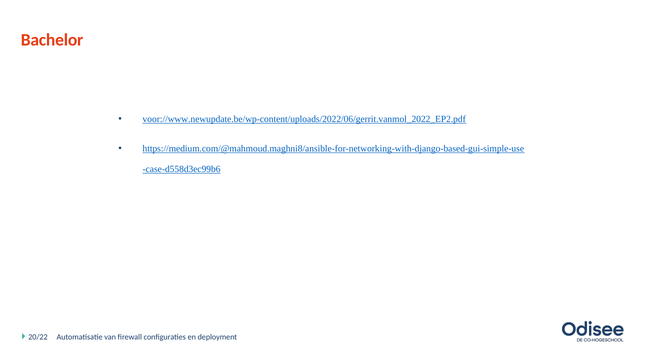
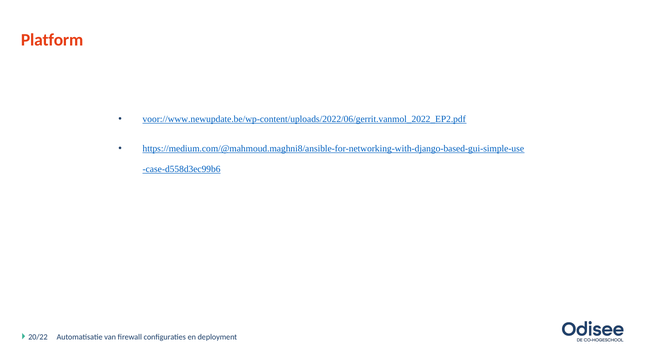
Bachelor: Bachelor -> Platform (52, 40)
